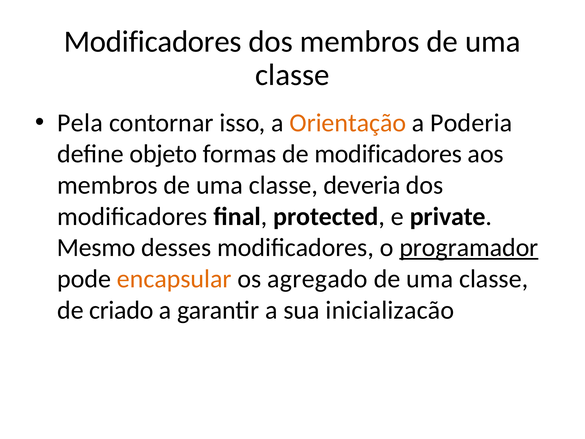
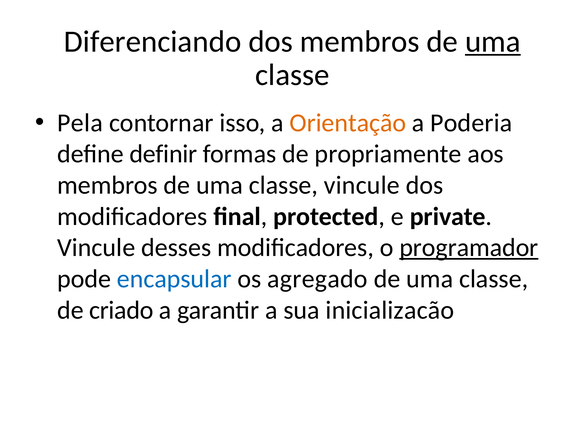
Modificadores: Modificadores -> Diferenciando (153, 41)
uma underline: none -> present (493, 41)
objeto: objeto -> definir (163, 154)
de modificadores: modificadores -> propriamente (388, 154)
classe deveria: deveria -> vincule (362, 185)
Mesmo: Mesmo -> Vincule (96, 248)
encapsular colour: orange -> blue (174, 279)
